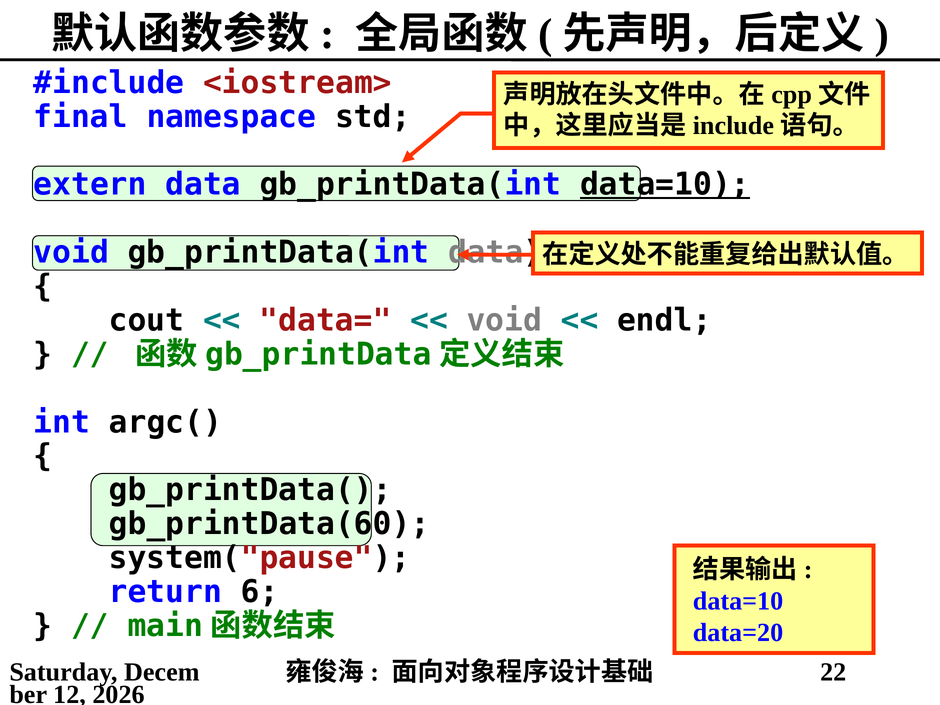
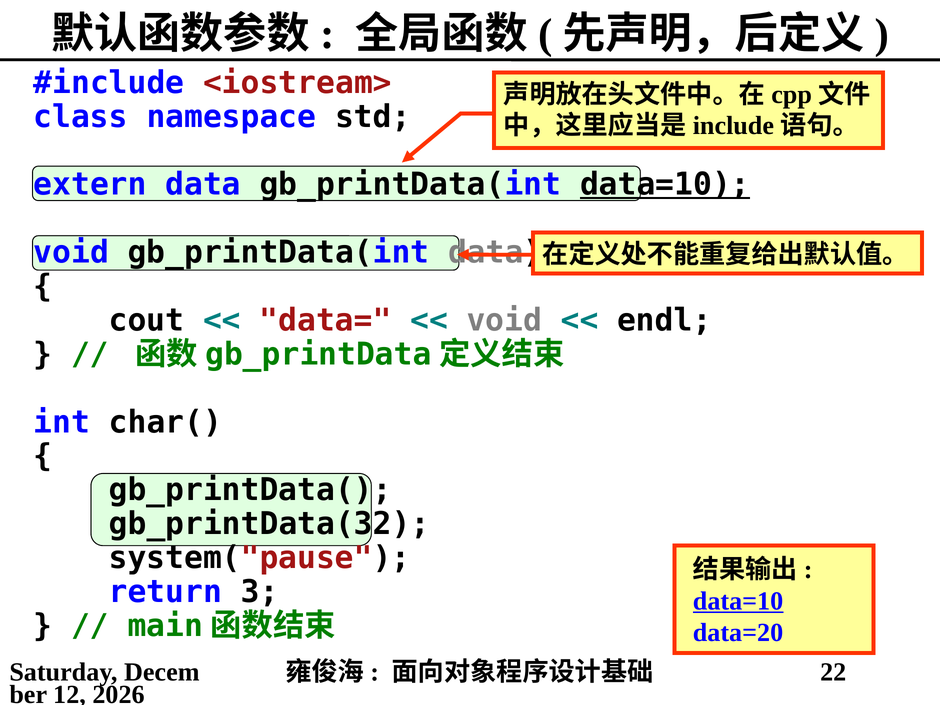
final: final -> class (81, 117)
argc(: argc( -> char( (165, 422)
gb_printData(60: gb_printData(60 -> gb_printData(32 (269, 524)
6: 6 -> 3 (260, 592)
data=10 underline: none -> present (738, 601)
